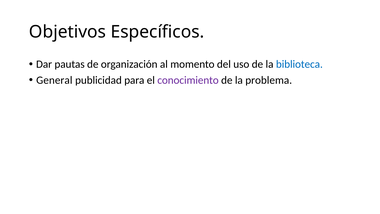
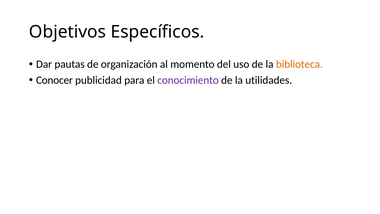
biblioteca colour: blue -> orange (299, 64)
General: General -> Conocer (54, 80)
problema: problema -> utilidades (269, 80)
